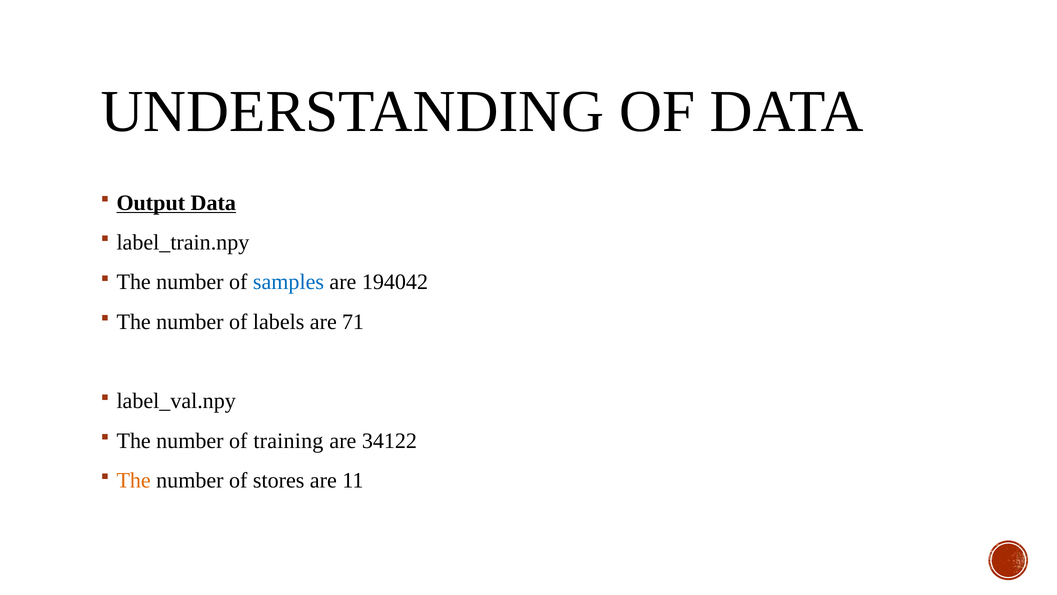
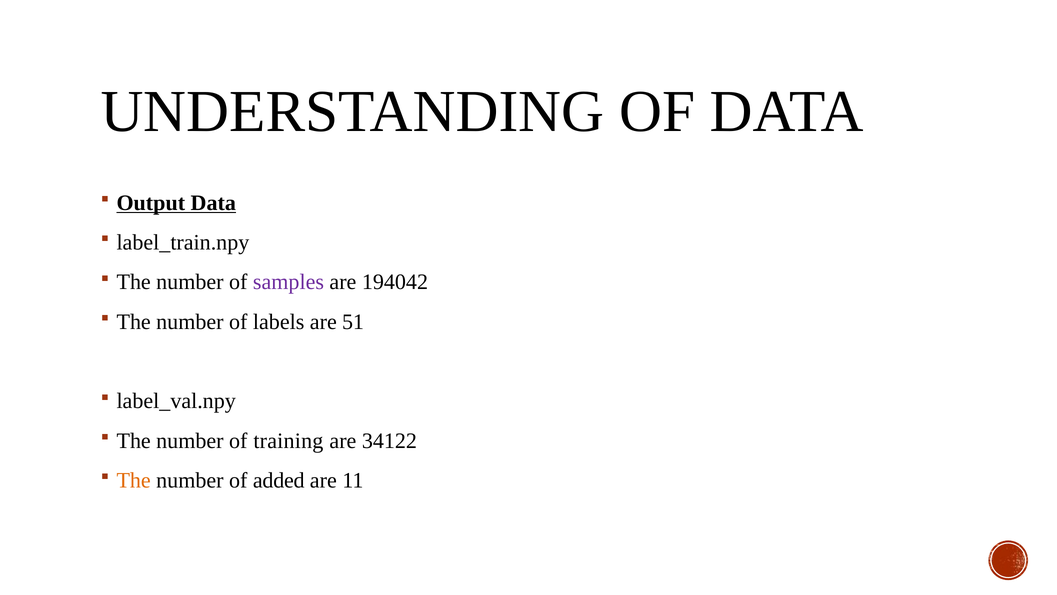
samples colour: blue -> purple (288, 282)
71: 71 -> 51 (353, 322)
stores: stores -> added (279, 480)
